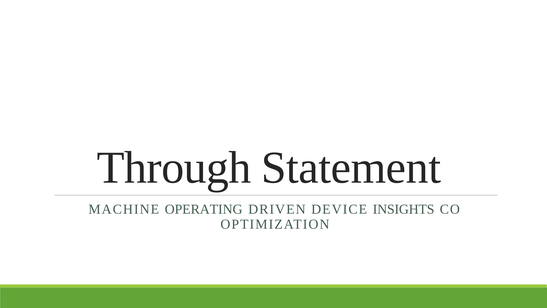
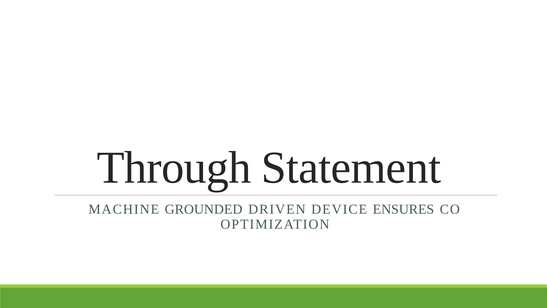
OPERATING: OPERATING -> GROUNDED (204, 209)
INSIGHTS: INSIGHTS -> ENSURES (403, 209)
